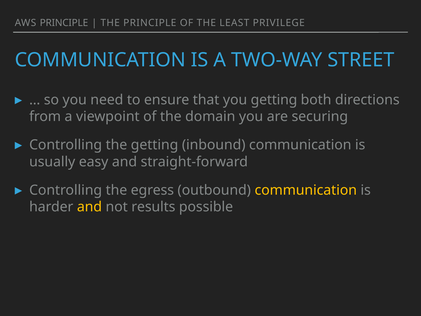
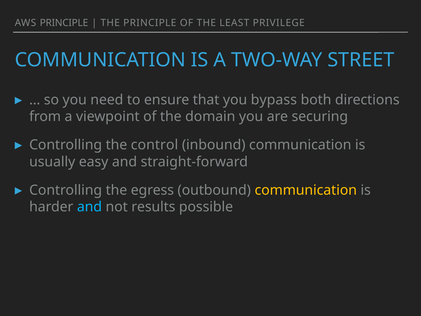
you getting: getting -> bypass (274, 100)
the getting: getting -> control (155, 145)
and colour: yellow -> light blue (89, 207)
